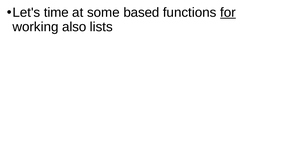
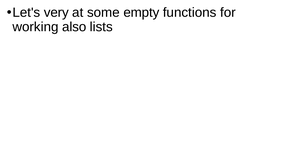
time: time -> very (56, 13)
based: based -> empty (141, 13)
for underline: present -> none (228, 13)
